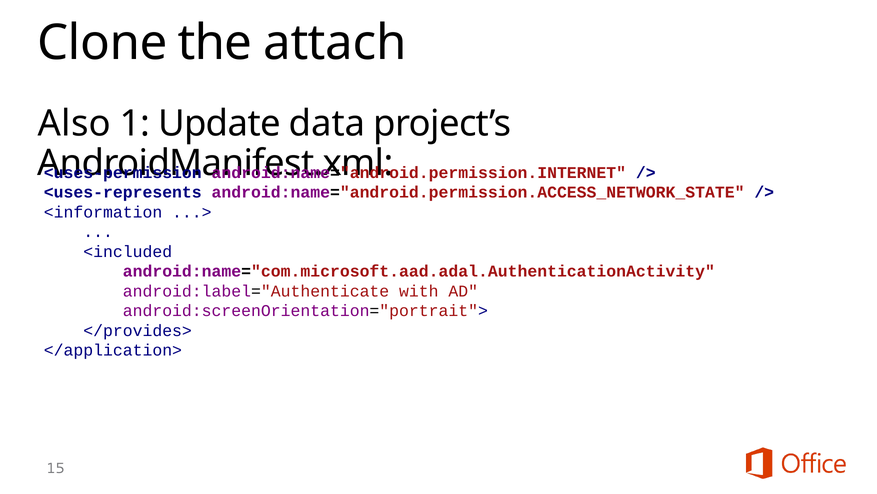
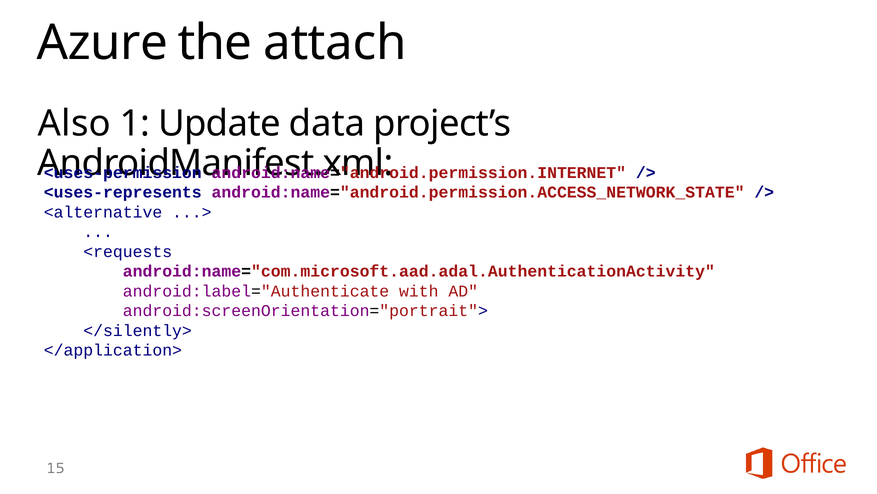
Clone: Clone -> Azure (102, 43)
<information: <information -> <alternative (103, 212)
<included: <included -> <requests (128, 251)
</provides>: </provides> -> </silently> (138, 330)
